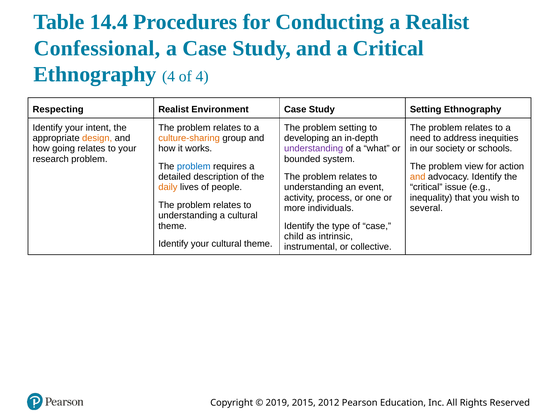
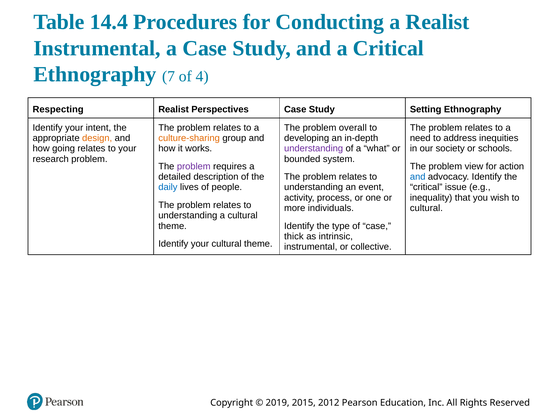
Confessional: Confessional -> Instrumental (97, 48)
Ethnography 4: 4 -> 7 (168, 76)
Environment: Environment -> Perspectives (220, 109)
problem setting: setting -> overall (353, 128)
problem colour: blue -> purple (194, 166)
and colour: orange -> blue (418, 177)
daily colour: orange -> blue (168, 187)
several: several -> cultural (426, 208)
child: child -> thick (294, 237)
